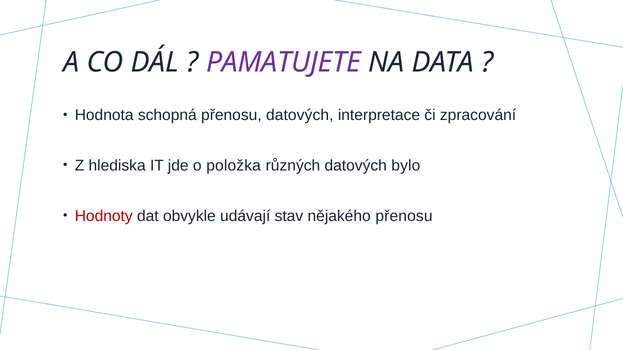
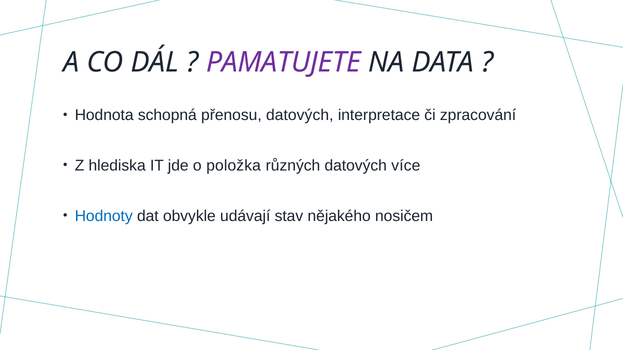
bylo: bylo -> více (406, 166)
Hodnoty colour: red -> blue (104, 216)
nějakého přenosu: přenosu -> nosičem (404, 216)
